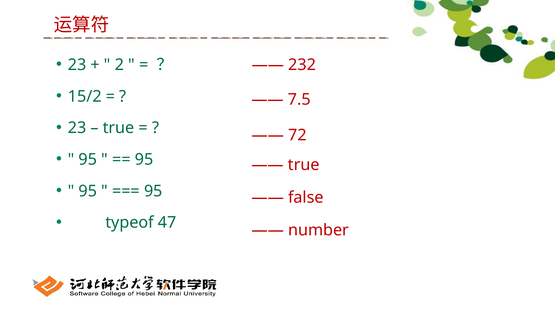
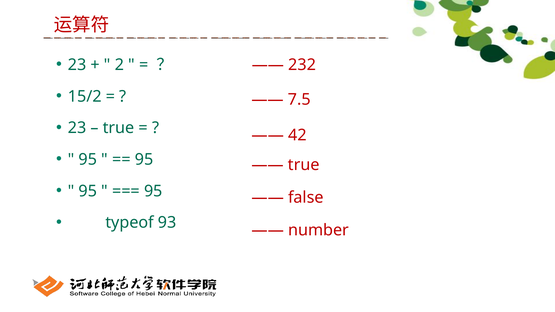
72: 72 -> 42 (297, 135)
47: 47 -> 93 (167, 223)
